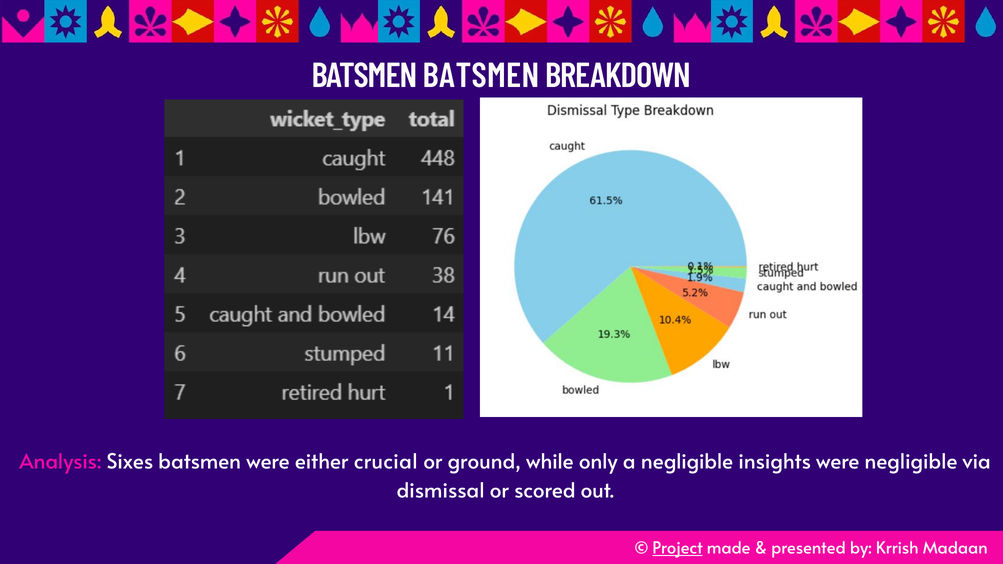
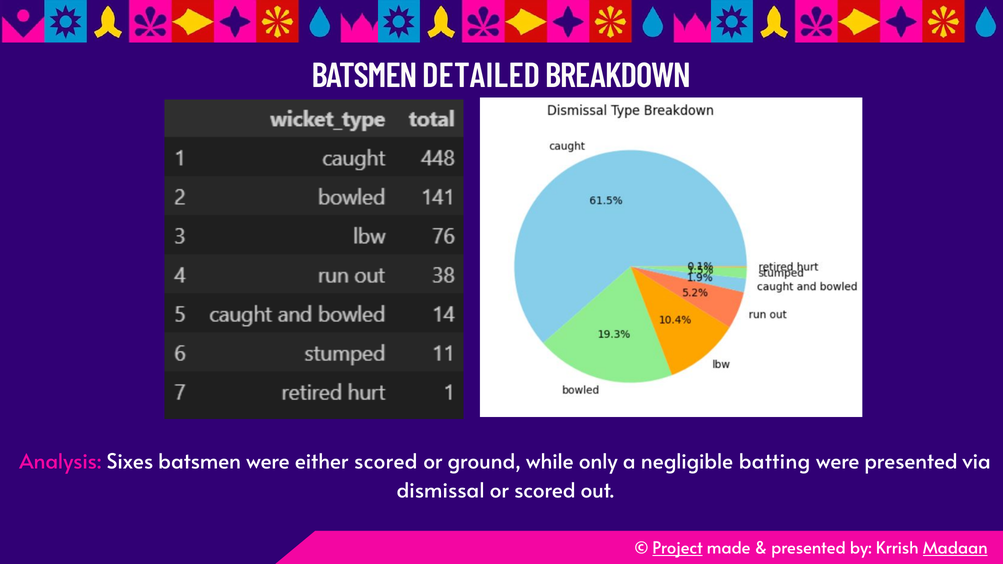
BATSMEN BATSMEN: BATSMEN -> DETAILED (481, 76)
either crucial: crucial -> scored (386, 462)
insights: insights -> batting (774, 462)
were negligible: negligible -> presented (911, 462)
Madaan underline: none -> present (955, 549)
